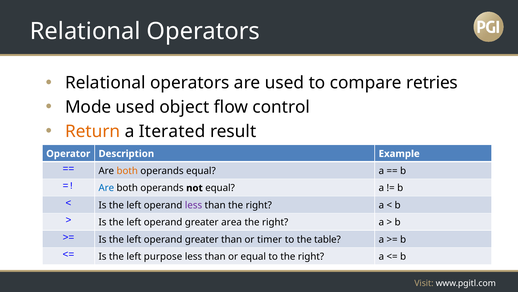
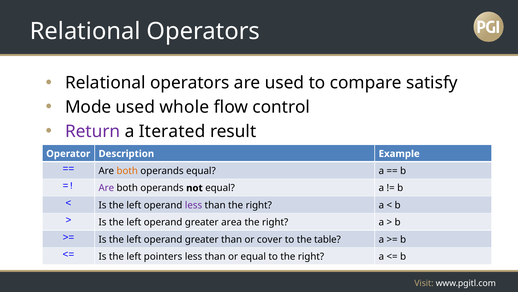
retries: retries -> satisfy (432, 83)
object: object -> whole (184, 107)
Return colour: orange -> purple (93, 131)
Are colour: blue -> purple (106, 188)
timer: timer -> cover (270, 239)
purpose: purpose -> pointers (163, 256)
